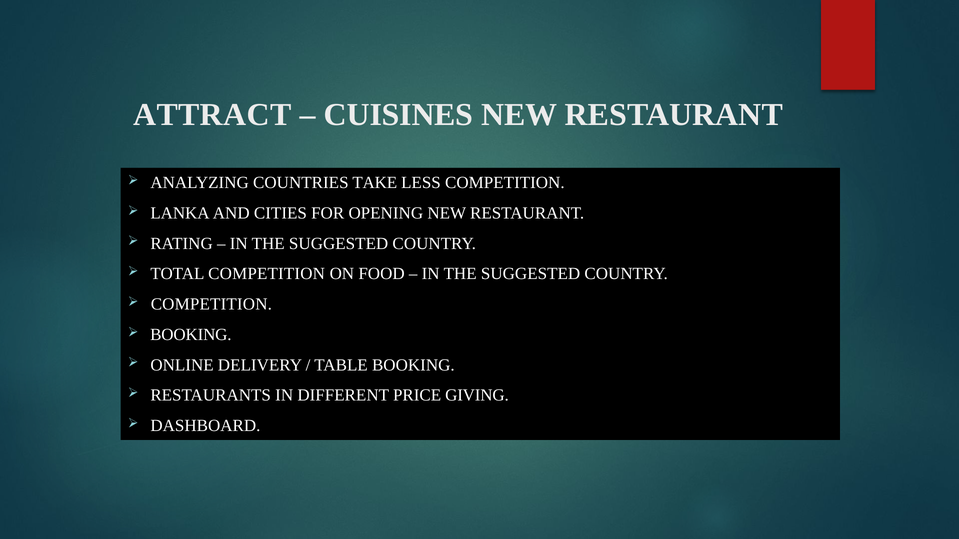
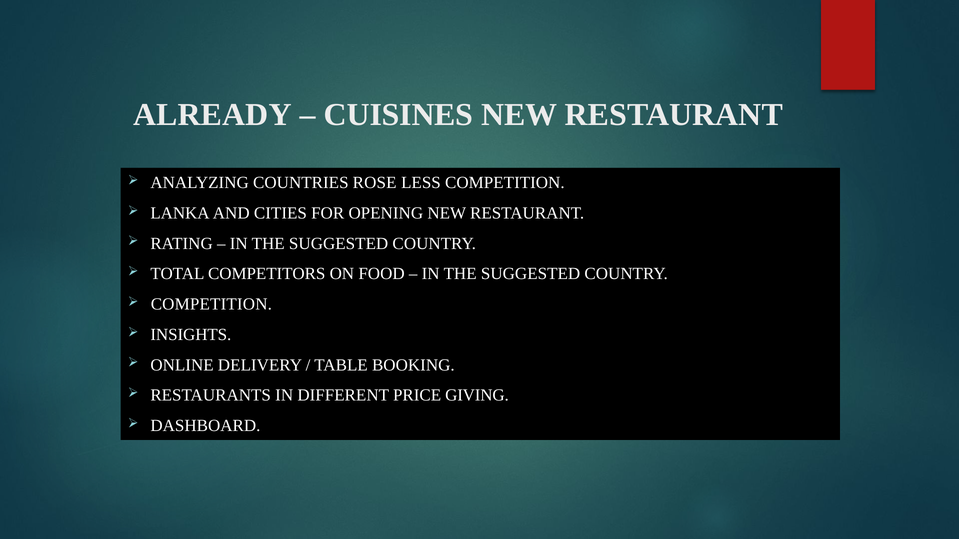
ATTRACT: ATTRACT -> ALREADY (212, 115)
TAKE: TAKE -> ROSE (375, 183)
TOTAL COMPETITION: COMPETITION -> COMPETITORS (267, 274)
BOOKING: BOOKING -> INSIGHTS (191, 335)
